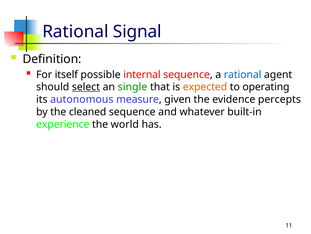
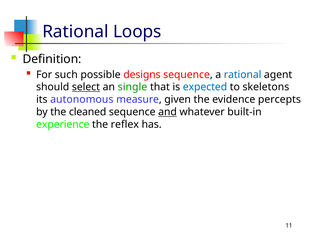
Signal: Signal -> Loops (137, 31)
itself: itself -> such (66, 74)
internal: internal -> designs (142, 74)
expected colour: orange -> blue (205, 87)
operating: operating -> skeletons (266, 87)
and underline: none -> present (168, 112)
world: world -> reflex (125, 124)
